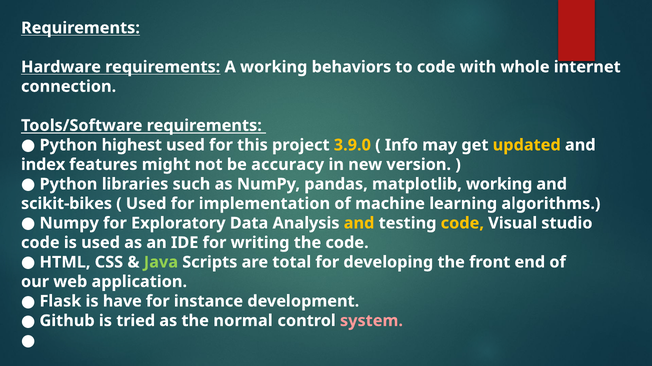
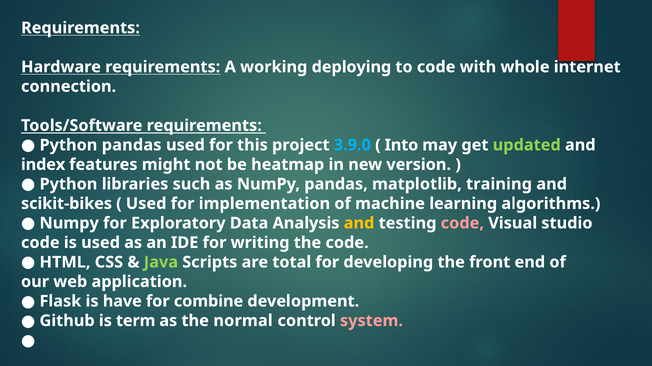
behaviors: behaviors -> deploying (351, 67)
Python highest: highest -> pandas (132, 145)
3.9.0 colour: yellow -> light blue (352, 145)
Info: Info -> Into (401, 145)
updated colour: yellow -> light green (527, 145)
accuracy: accuracy -> heatmap (288, 165)
matplotlib working: working -> training (499, 184)
code colour: yellow -> pink (462, 224)
instance: instance -> combine (209, 302)
tried: tried -> term (136, 321)
